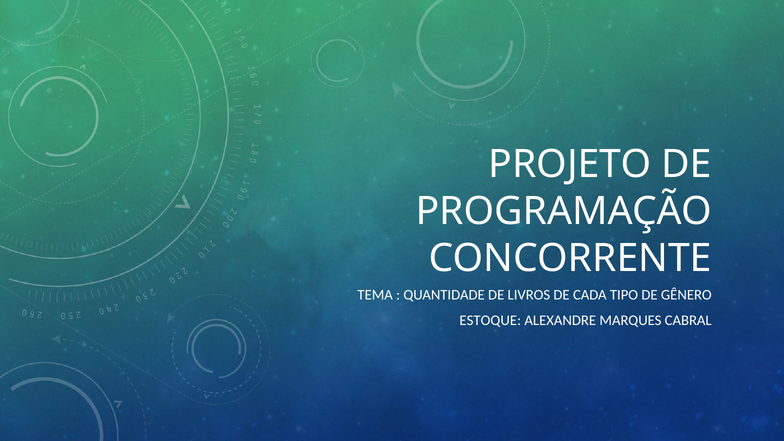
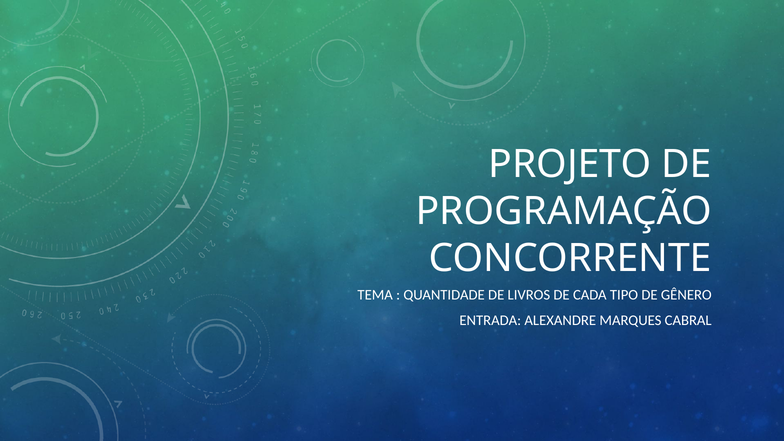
ESTOQUE: ESTOQUE -> ENTRADA (490, 321)
